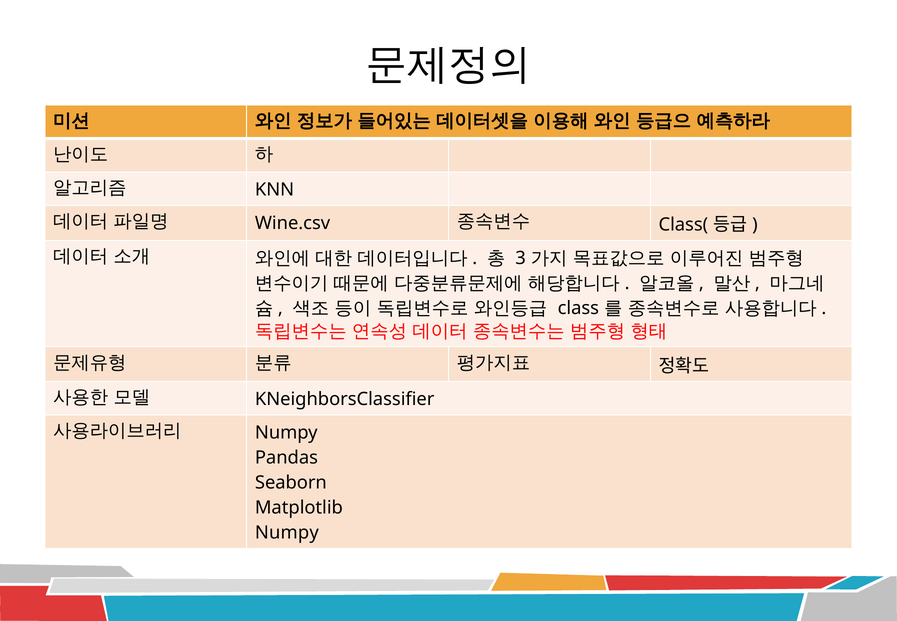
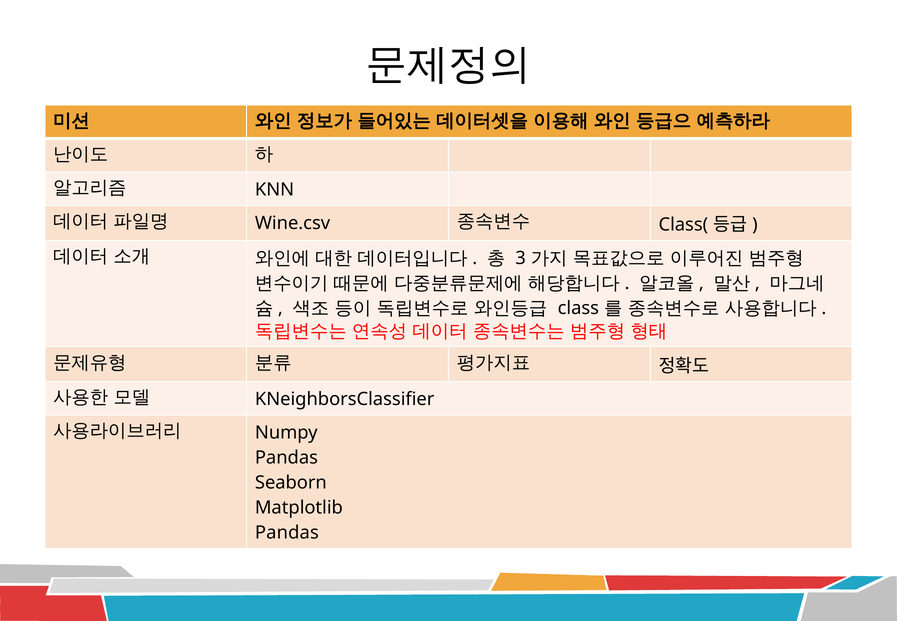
Numpy: Numpy -> Pandas (287, 533)
